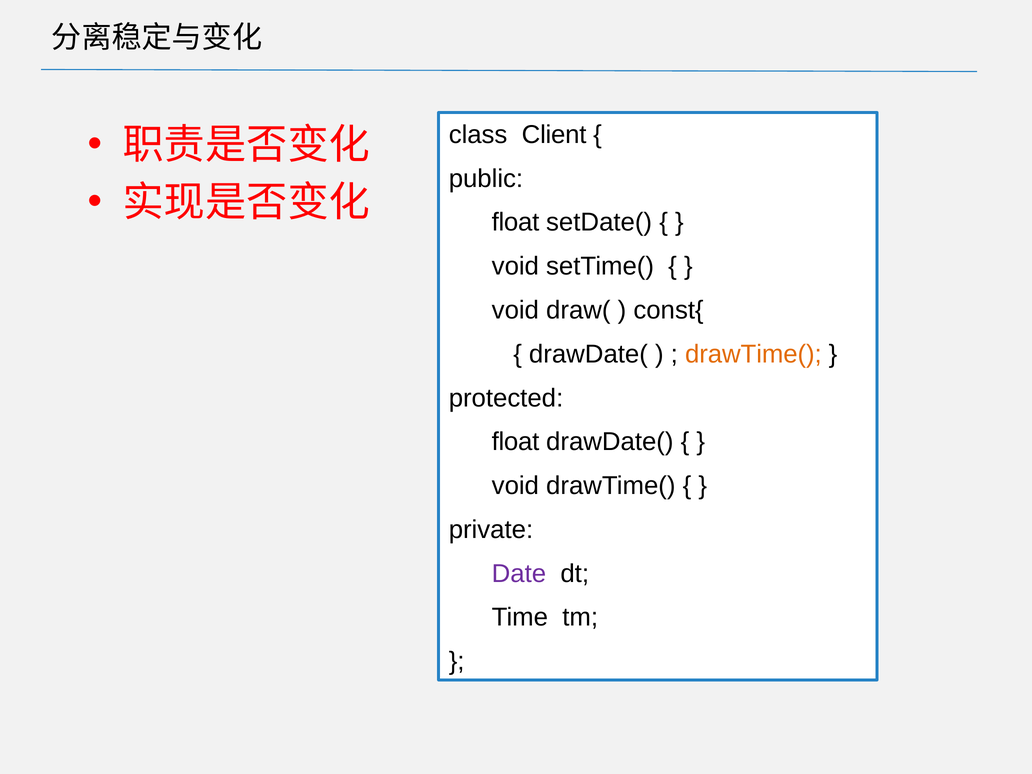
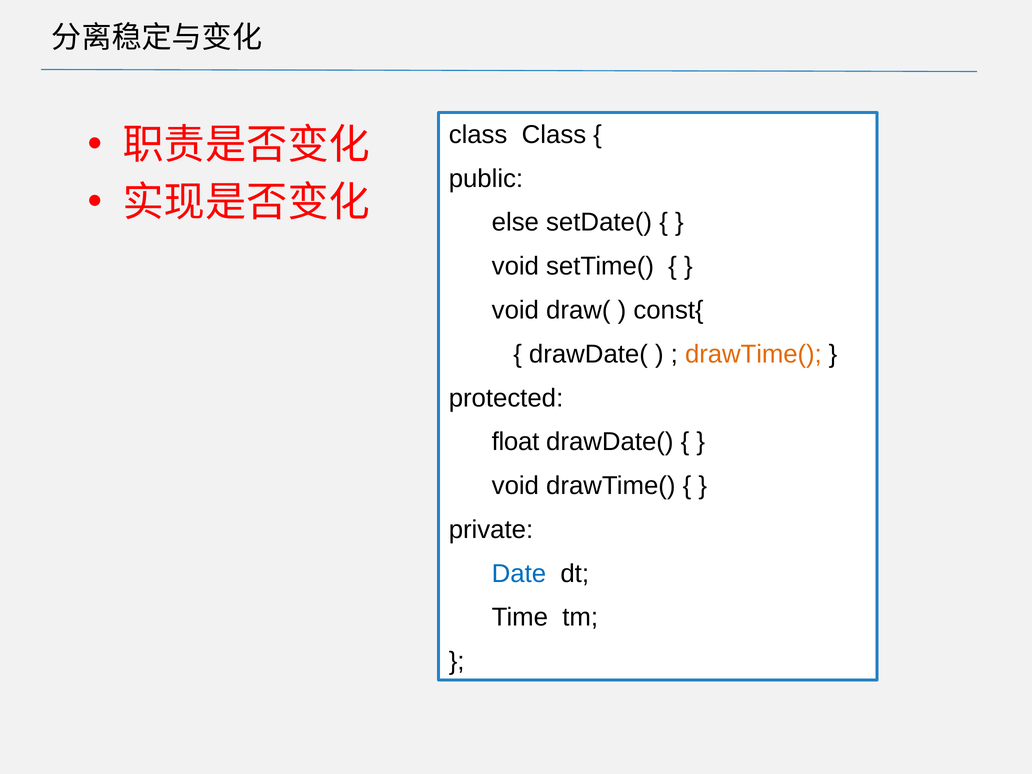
class Client: Client -> Class (554, 135)
float: float -> else (515, 222)
Date colour: purple -> blue (519, 574)
